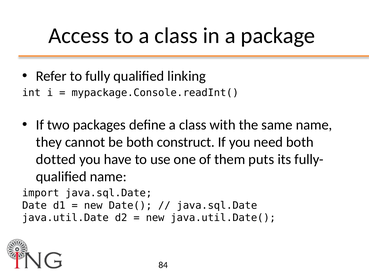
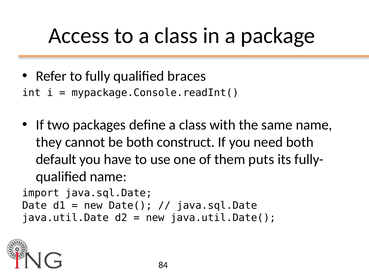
linking: linking -> braces (187, 76)
dotted: dotted -> default (56, 159)
